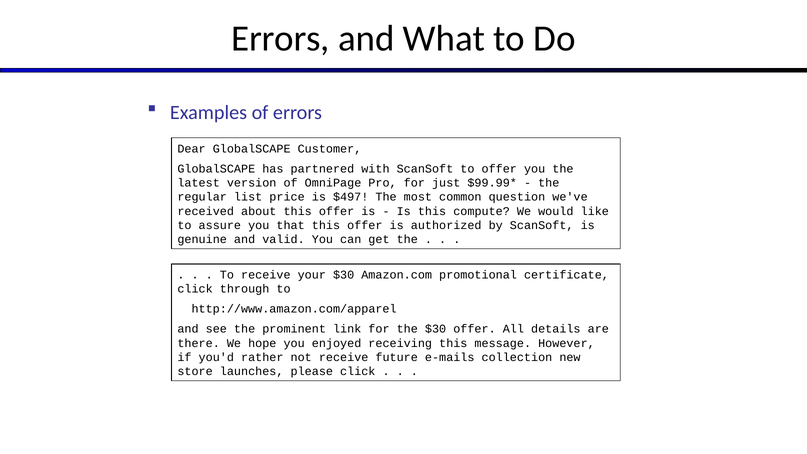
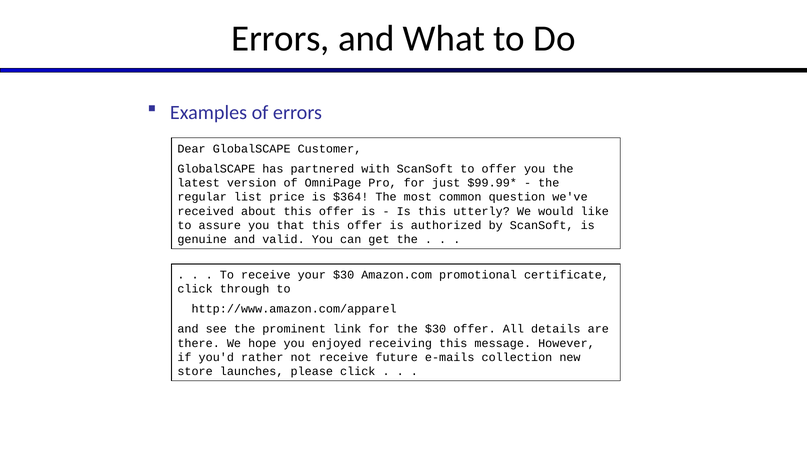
$497: $497 -> $364 (351, 197)
compute: compute -> utterly (482, 211)
